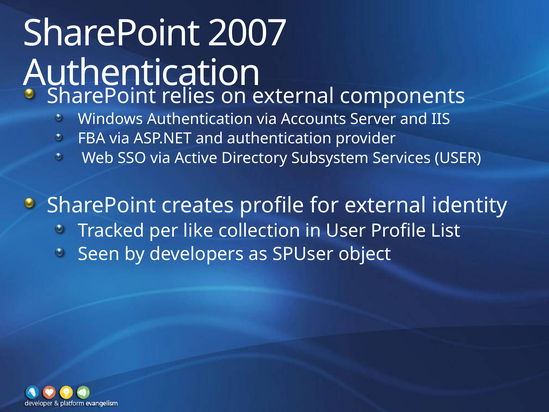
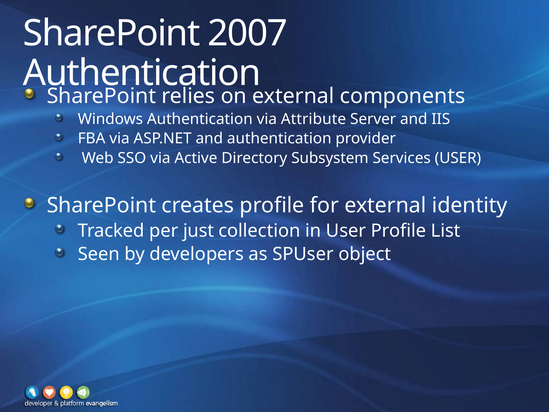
Accounts: Accounts -> Attribute (313, 119)
like: like -> just (199, 231)
